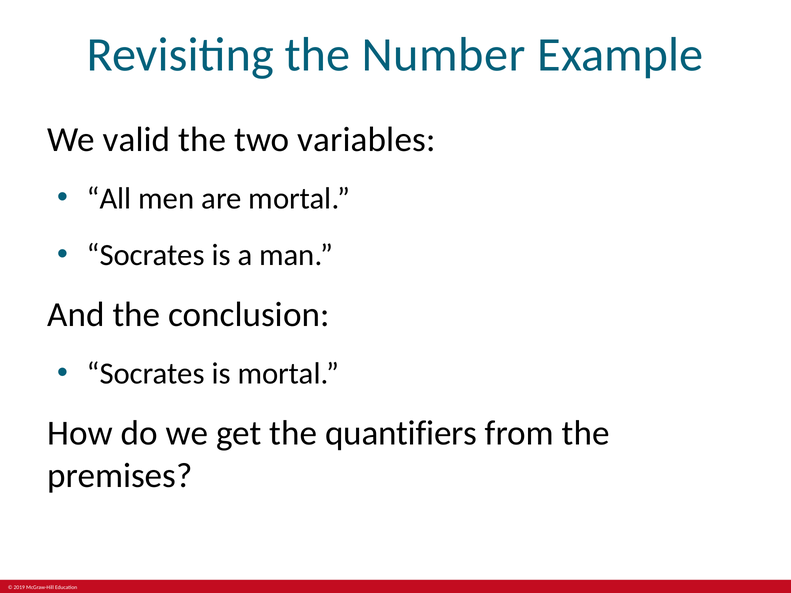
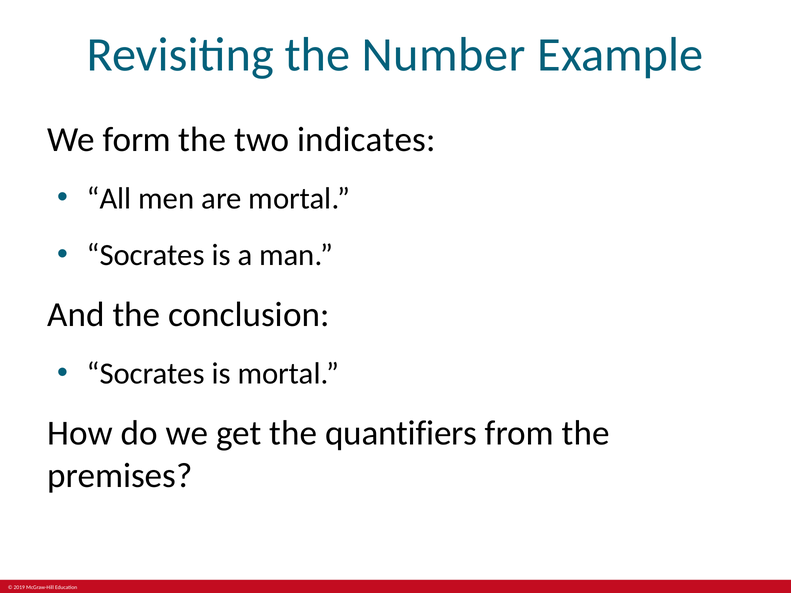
valid: valid -> form (137, 139)
variables: variables -> indicates (366, 139)
